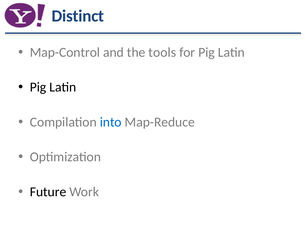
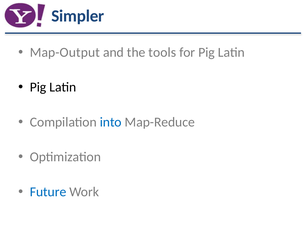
Distinct: Distinct -> Simpler (78, 16)
Map-Control: Map-Control -> Map-Output (65, 52)
Future colour: black -> blue (48, 191)
